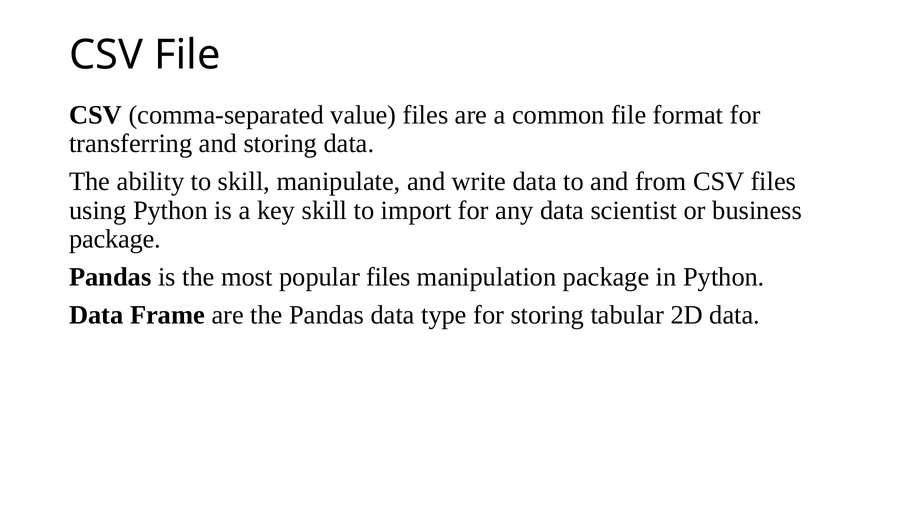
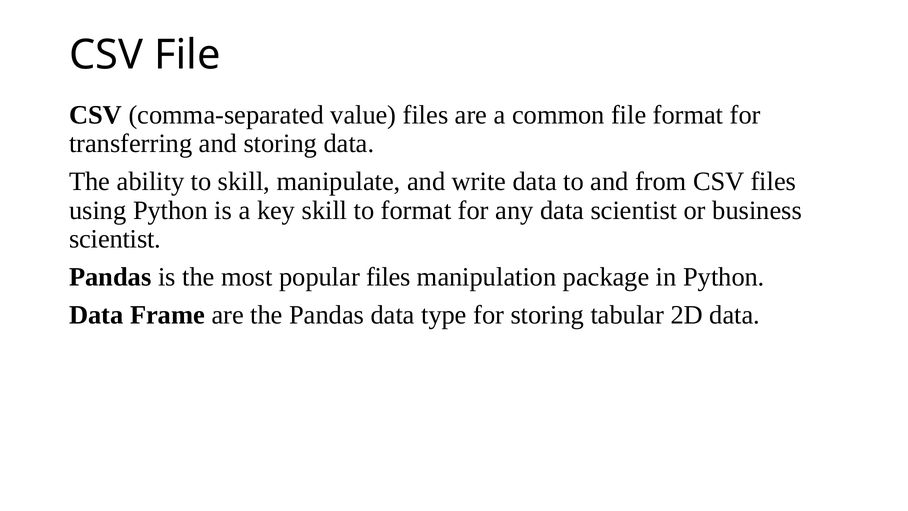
to import: import -> format (416, 210)
package: package -> scientist (115, 239)
